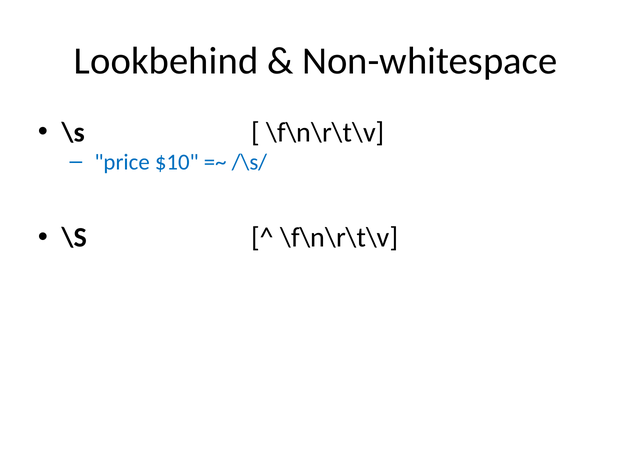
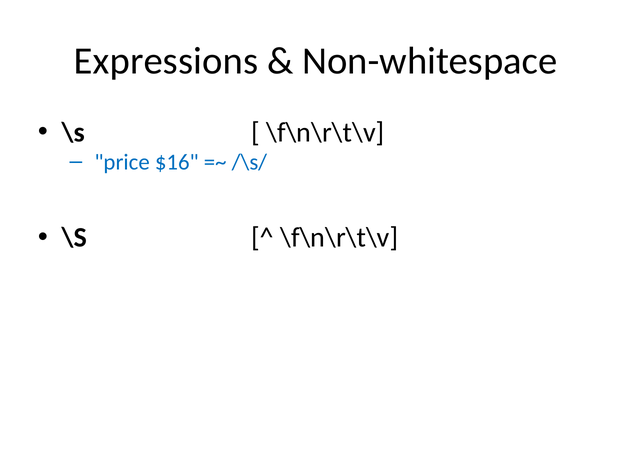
Lookbehind: Lookbehind -> Expressions (166, 61)
$10: $10 -> $16 (177, 162)
